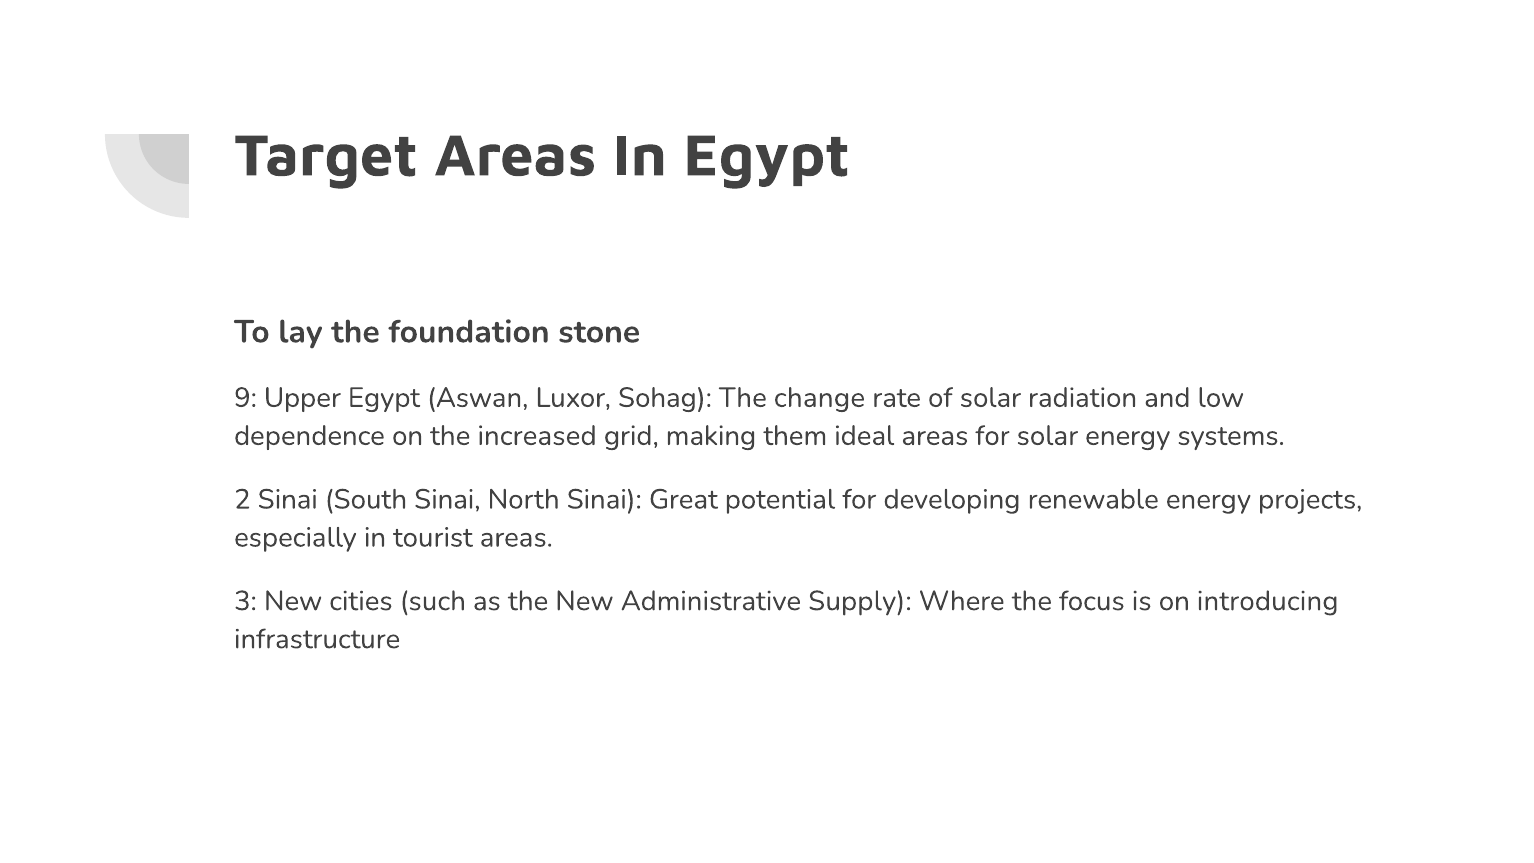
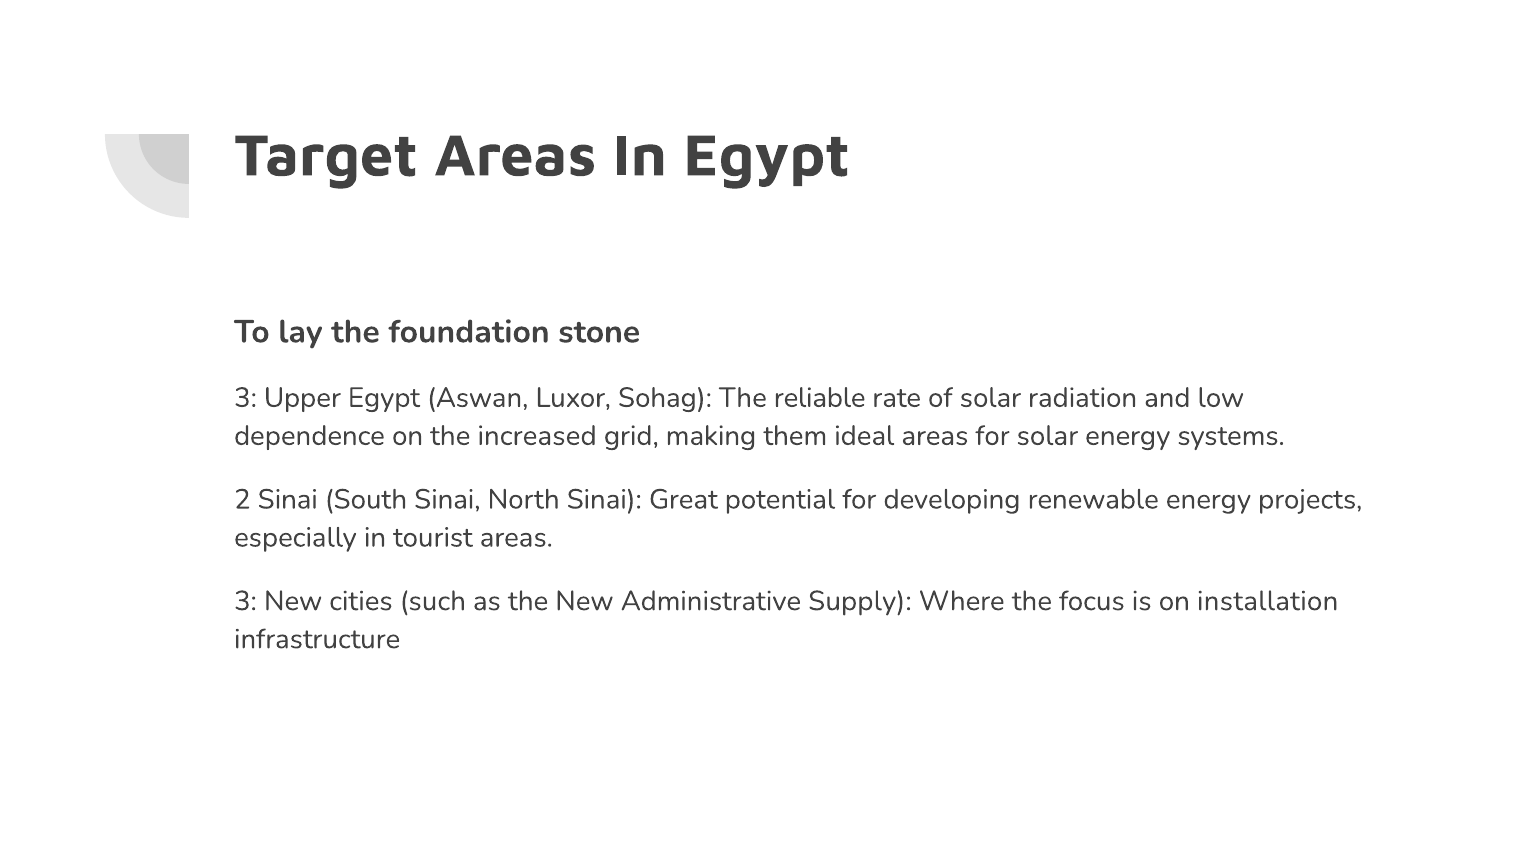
9: 9 -> 3 (246, 398)
change: change -> reliable (820, 398)
introducing: introducing -> installation (1268, 601)
